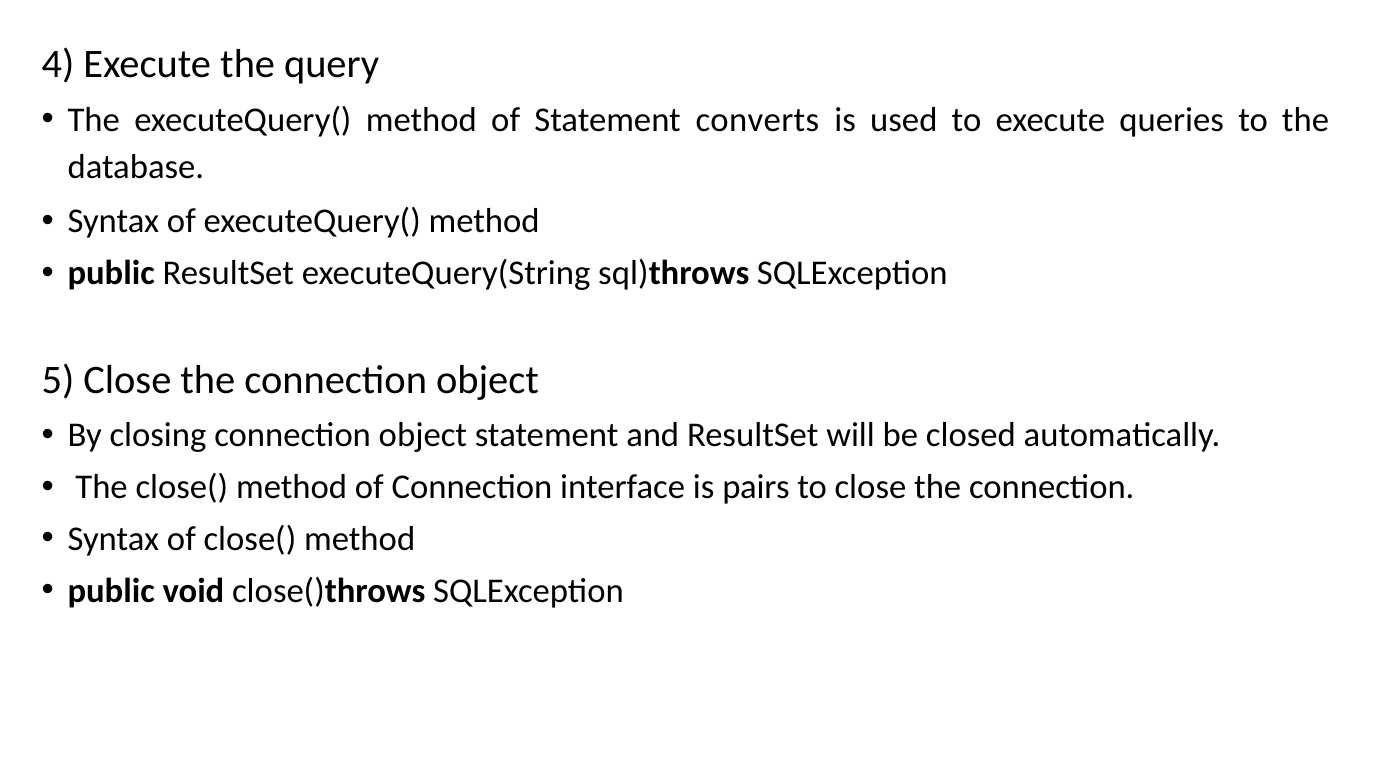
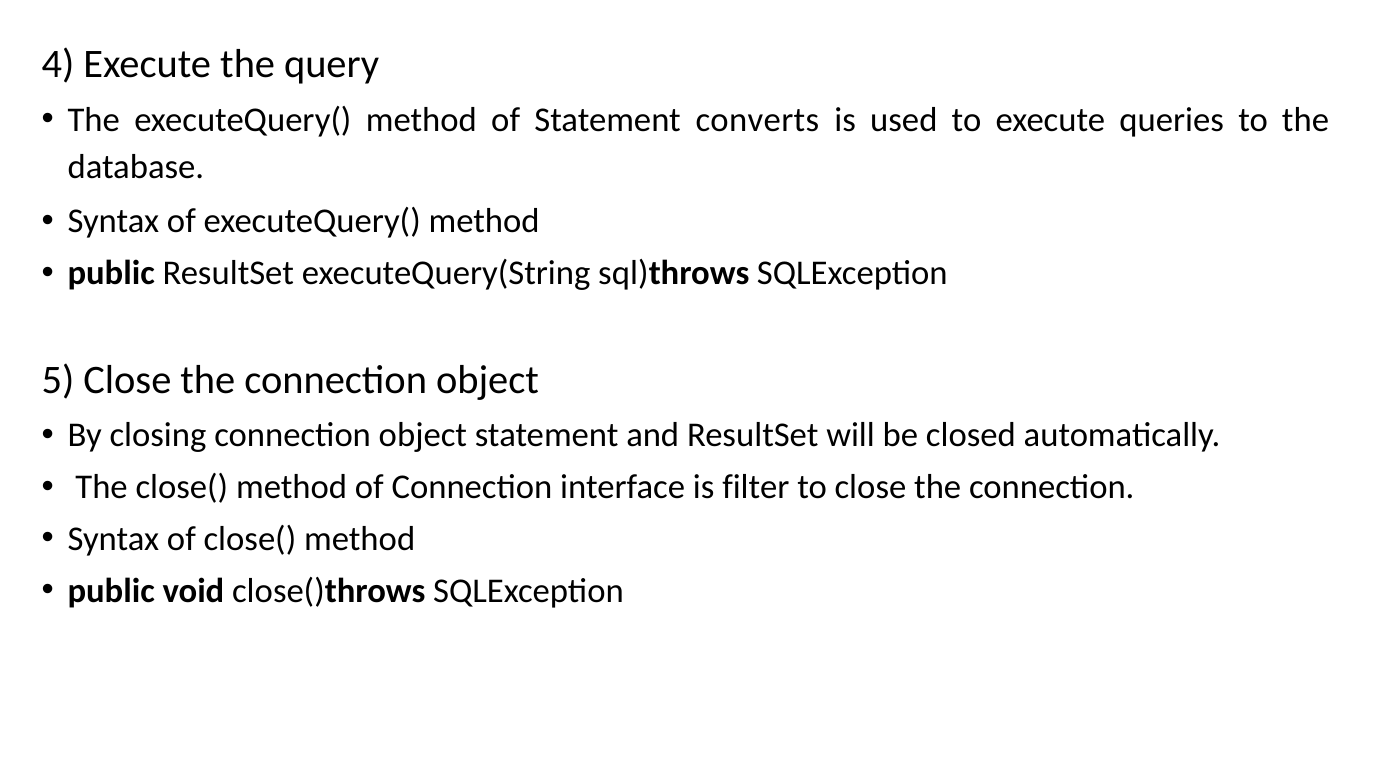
pairs: pairs -> filter (756, 487)
